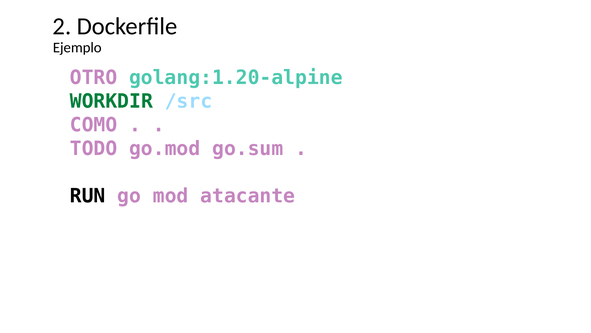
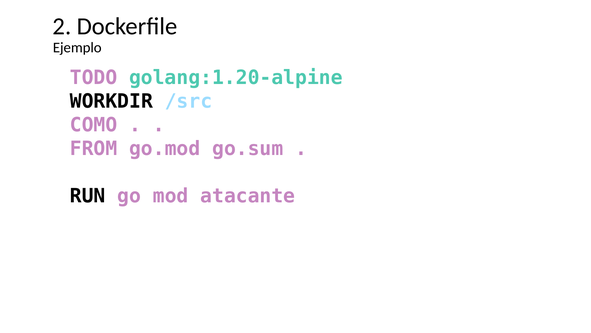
OTRO: OTRO -> TODO (94, 77)
WORKDIR colour: green -> black (111, 101)
TODO: TODO -> FROM (94, 148)
